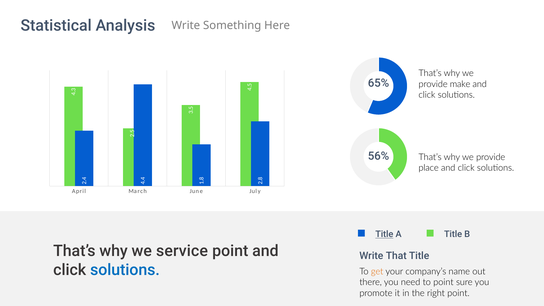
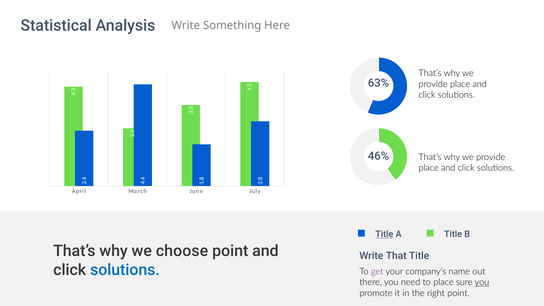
65%: 65% -> 63% (378, 83)
make: make -> place (460, 84)
56%: 56% -> 46% (378, 156)
service: service -> choose (182, 251)
get colour: orange -> purple (377, 271)
to point: point -> place (443, 282)
you underline: none -> present (482, 282)
